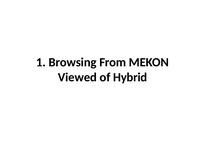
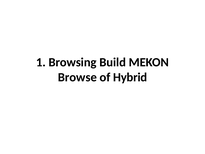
From: From -> Build (113, 62)
Viewed: Viewed -> Browse (77, 77)
